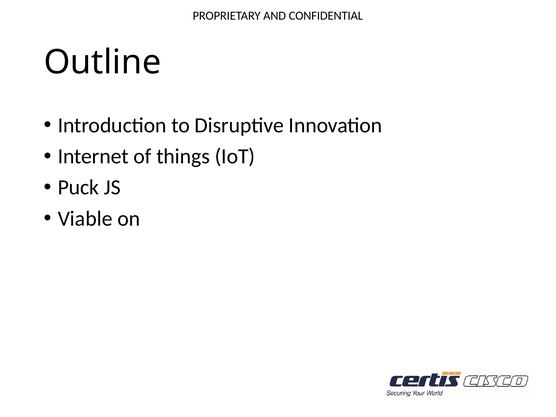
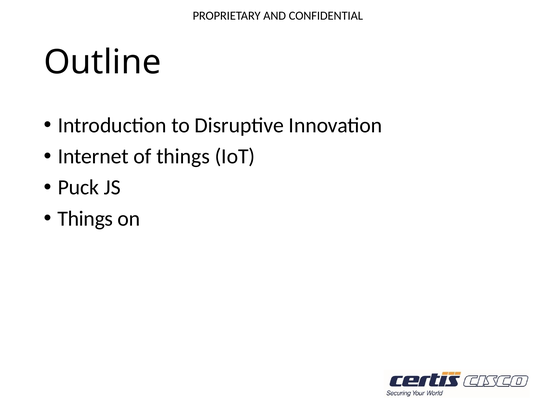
Viable: Viable -> Things (85, 219)
